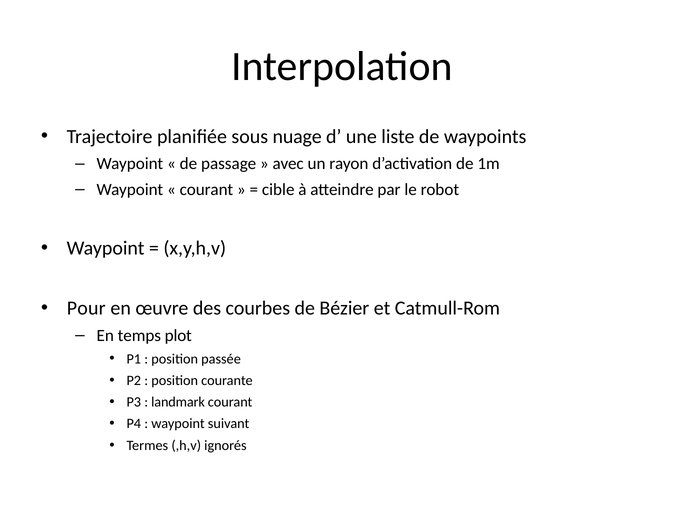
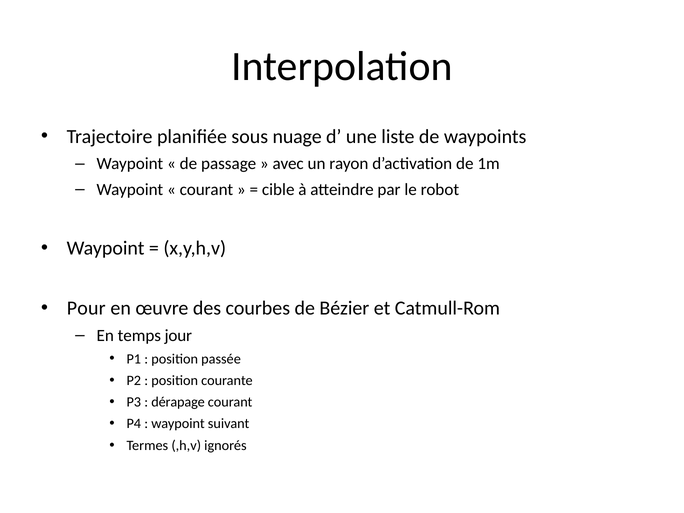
plot: plot -> jour (178, 336)
landmark: landmark -> dérapage (178, 402)
